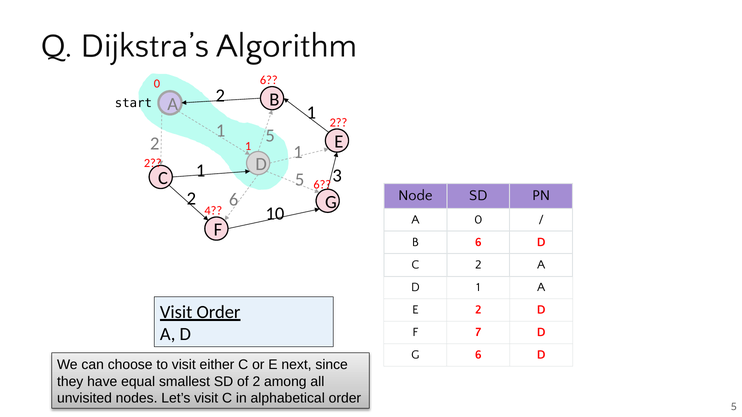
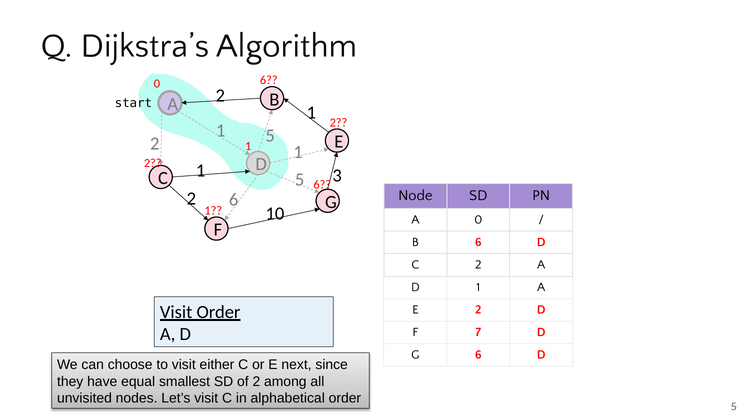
4: 4 -> 1 (213, 211)
